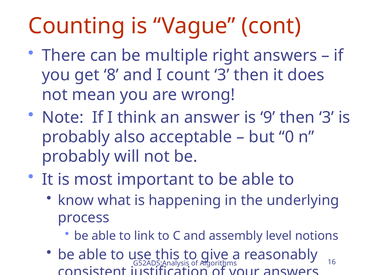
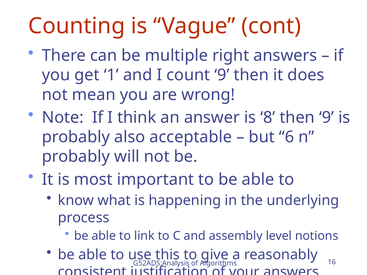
8: 8 -> 1 (111, 75)
count 3: 3 -> 9 (222, 75)
9: 9 -> 8 (268, 118)
then 3: 3 -> 9 (327, 118)
0: 0 -> 6 (287, 137)
